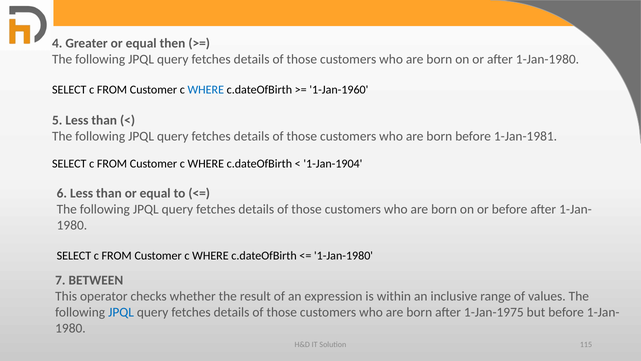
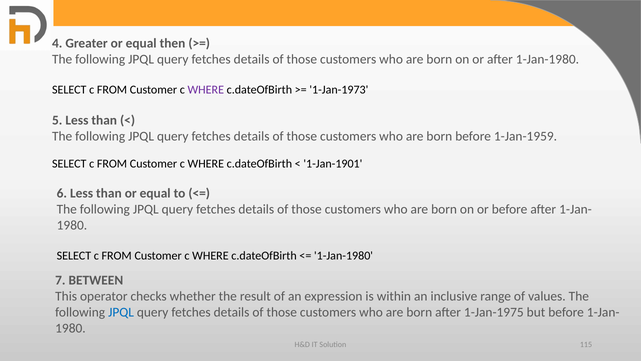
WHERE colour: blue -> purple (206, 90)
1-Jan-1960: 1-Jan-1960 -> 1-Jan-1973 (339, 90)
1-Jan-1981: 1-Jan-1981 -> 1-Jan-1959 (525, 136)
1-Jan-1904: 1-Jan-1904 -> 1-Jan-1901 (333, 164)
